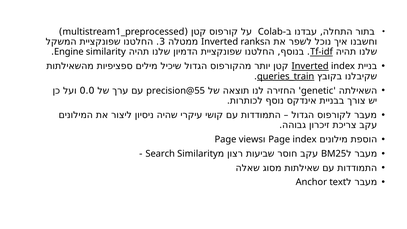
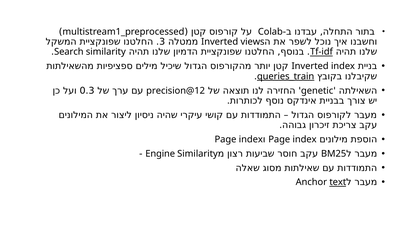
ranks: ranks -> views (253, 42)
Engine: Engine -> Search (69, 52)
Inverted underline: present -> none (310, 66)
0.0: 0.0 -> 0.3 (87, 91)
precision@55: precision@55 -> precision@12 (176, 91)
views: views -> index (251, 139)
Search: Search -> Engine (160, 154)
text underline: none -> present (338, 182)
